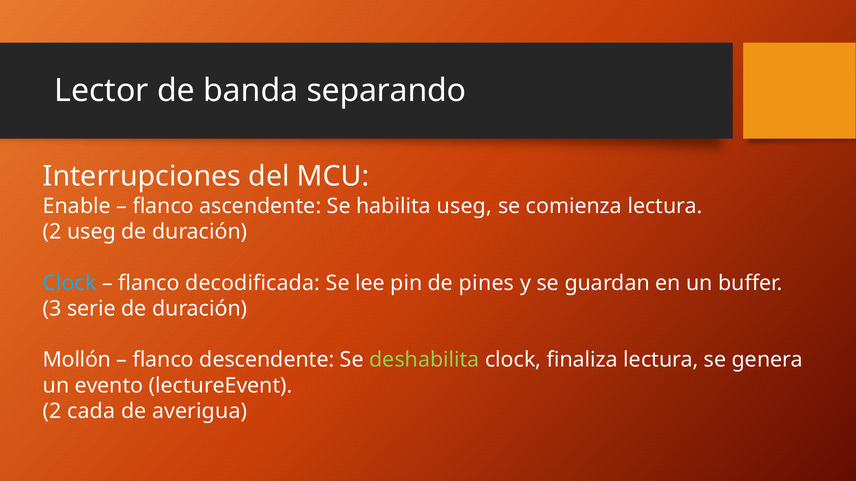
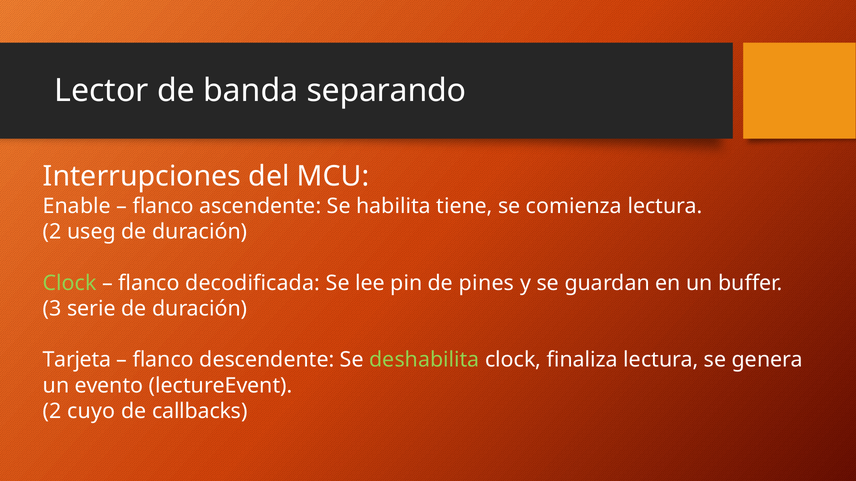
habilita useg: useg -> tiene (464, 206)
Clock colour: light blue -> light green (70, 283)
Mollón: Mollón -> Tarjeta (77, 360)
cada: cada -> cuyo (91, 412)
averigua: averigua -> callbacks (200, 412)
